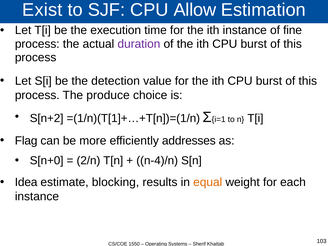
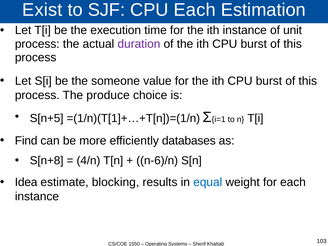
CPU Allow: Allow -> Each (195, 10)
fine: fine -> unit (293, 30)
detection: detection -> someone (116, 81)
S[n+2: S[n+2 -> S[n+5 (47, 118)
Flag: Flag -> Find (26, 141)
addresses: addresses -> databases (189, 141)
S[n+0: S[n+0 -> S[n+8 (47, 161)
2/n: 2/n -> 4/n (88, 161)
n-4)/n: n-4)/n -> n-6)/n (157, 161)
equal colour: orange -> blue (208, 182)
